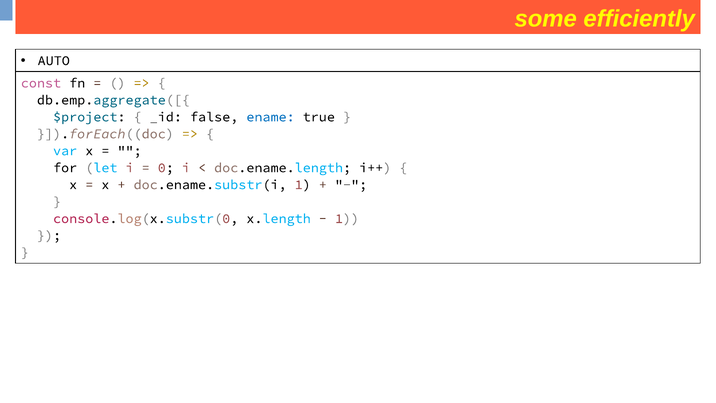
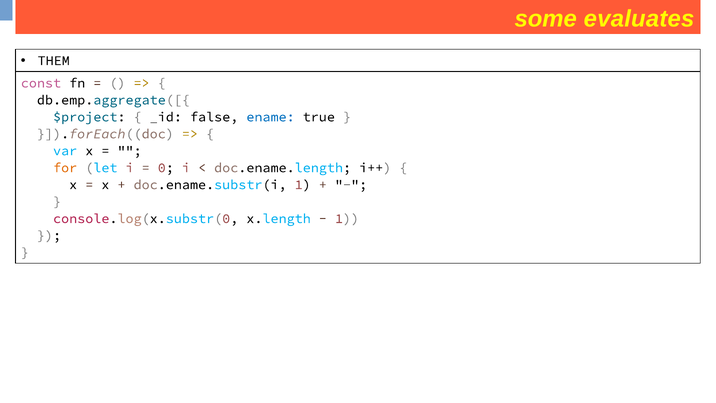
efficiently: efficiently -> evaluates (639, 19)
AUTO: AUTO -> THEM (54, 61)
for colour: black -> orange (65, 168)
